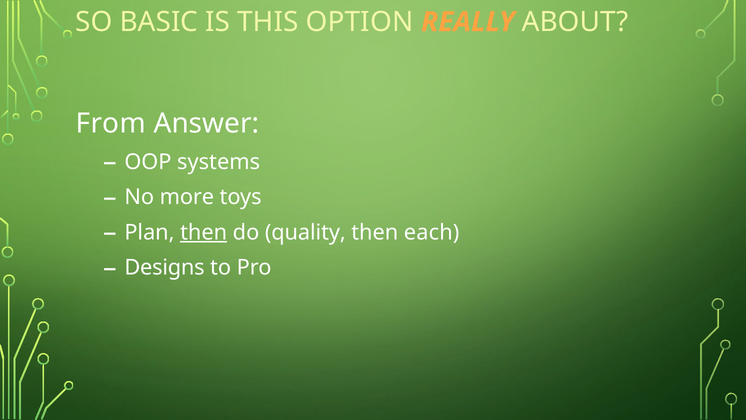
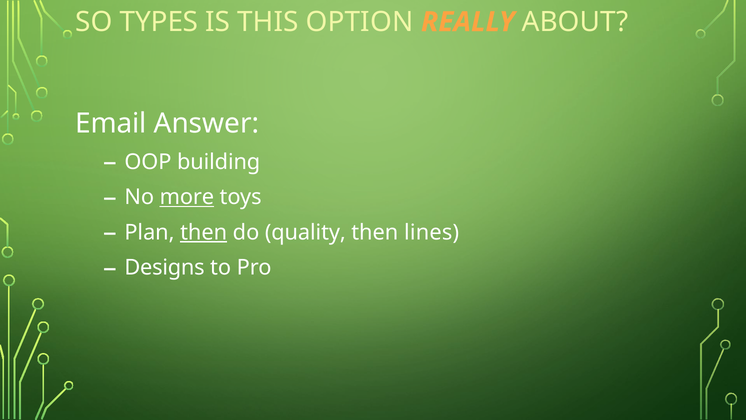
BASIC: BASIC -> TYPES (159, 22)
From: From -> Email (111, 123)
systems: systems -> building (219, 162)
more underline: none -> present (187, 197)
each: each -> lines (432, 232)
